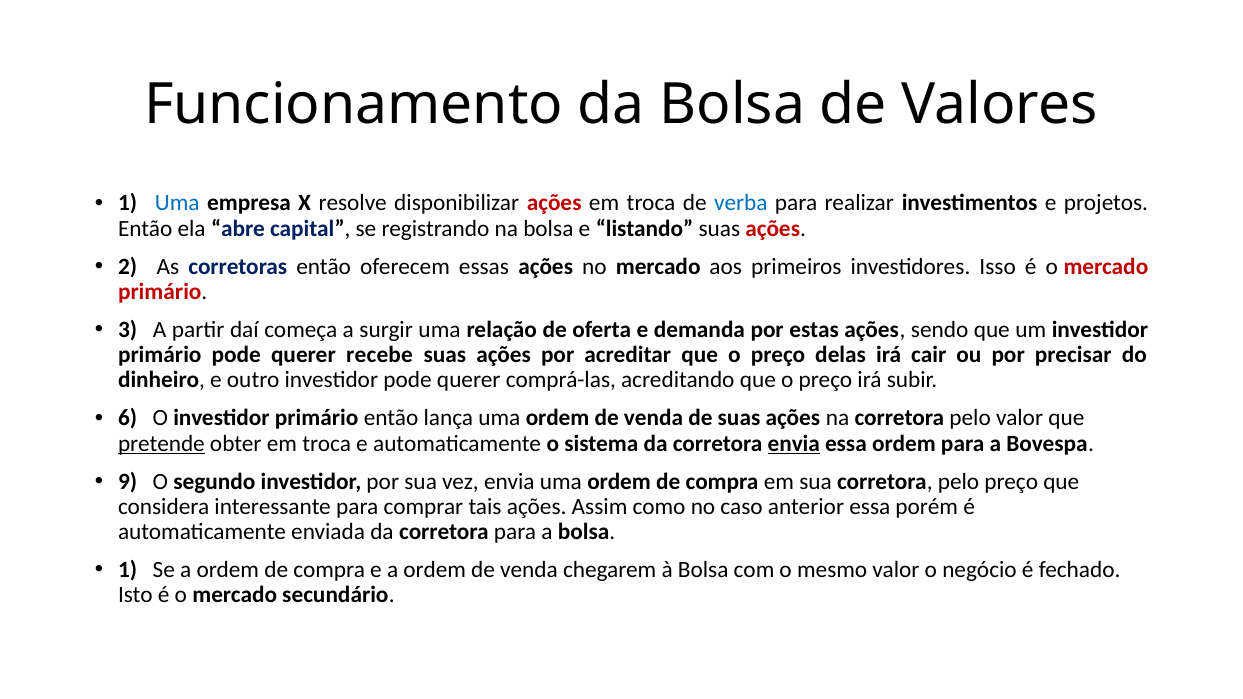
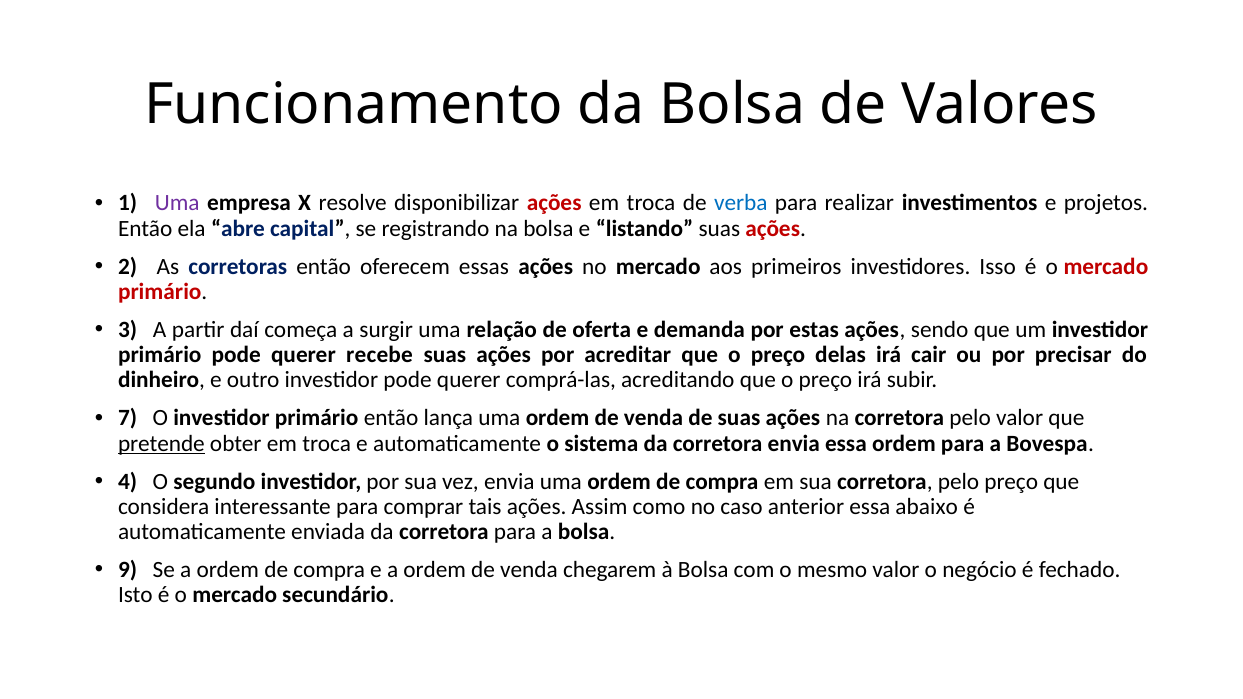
Uma colour: blue -> purple (177, 203)
6: 6 -> 7 (128, 418)
envia underline: present -> none (794, 444)
9: 9 -> 4 (128, 482)
porém: porém -> abaixo (927, 507)
1: 1 -> 9 (128, 570)
